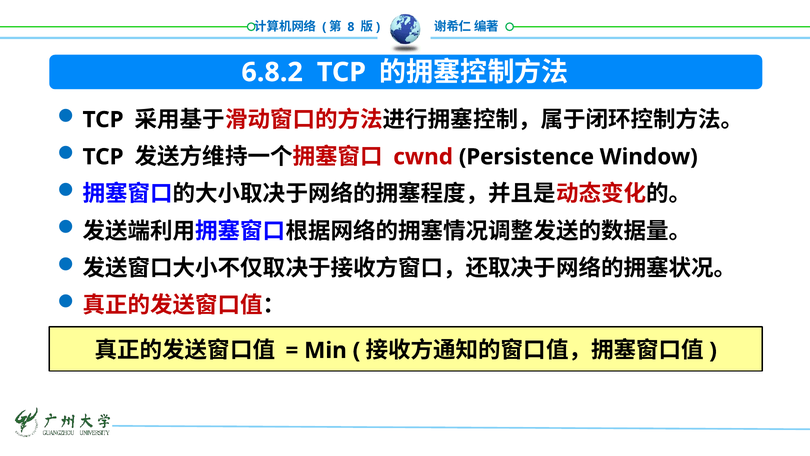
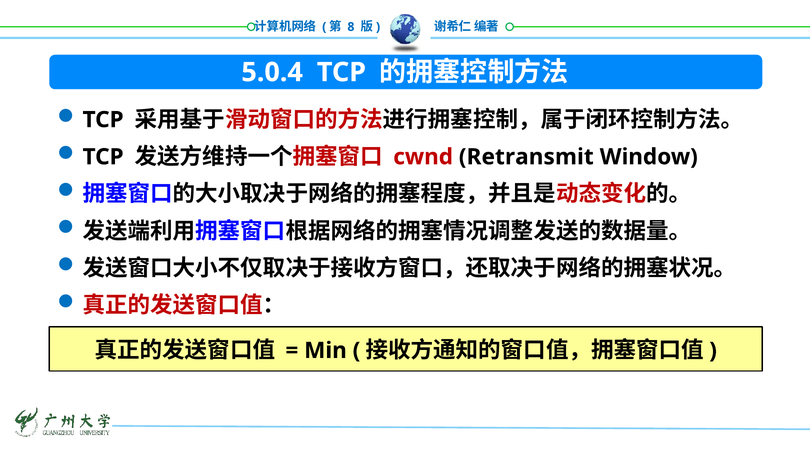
6.8.2: 6.8.2 -> 5.0.4 (272, 72)
Persistence: Persistence -> Retransmit (526, 157)
